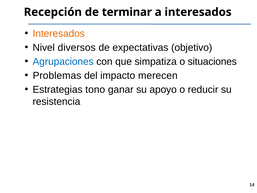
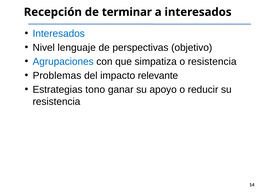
Interesados colour: orange -> blue (59, 34)
diversos: diversos -> lenguaje (77, 48)
expectativas: expectativas -> perspectivas (140, 48)
o situaciones: situaciones -> resistencia (212, 62)
merecen: merecen -> relevante (158, 76)
